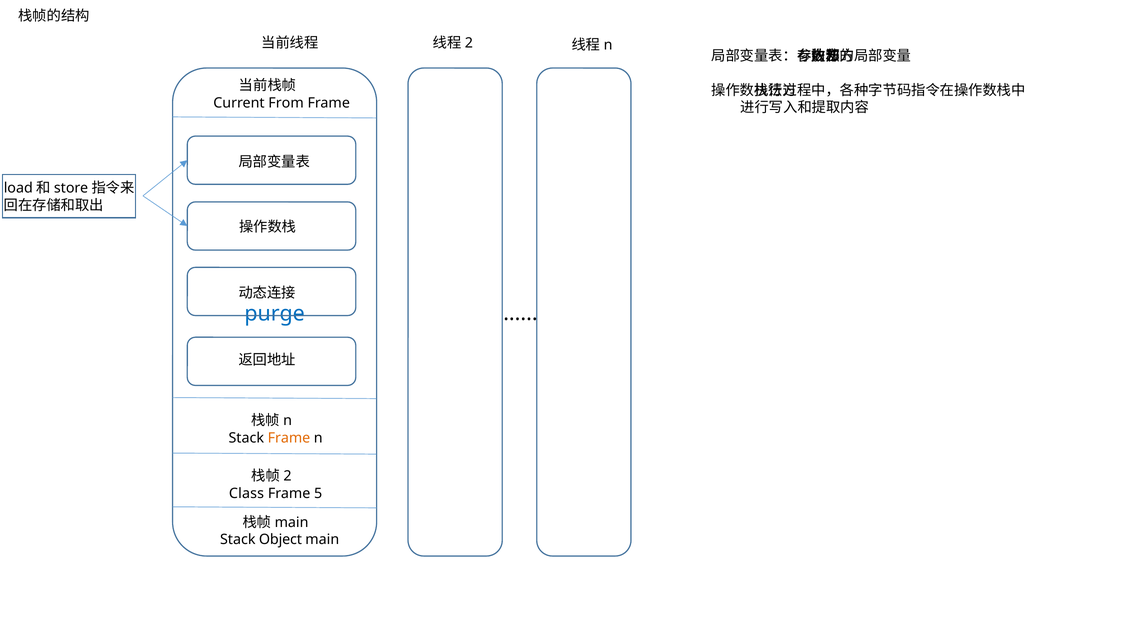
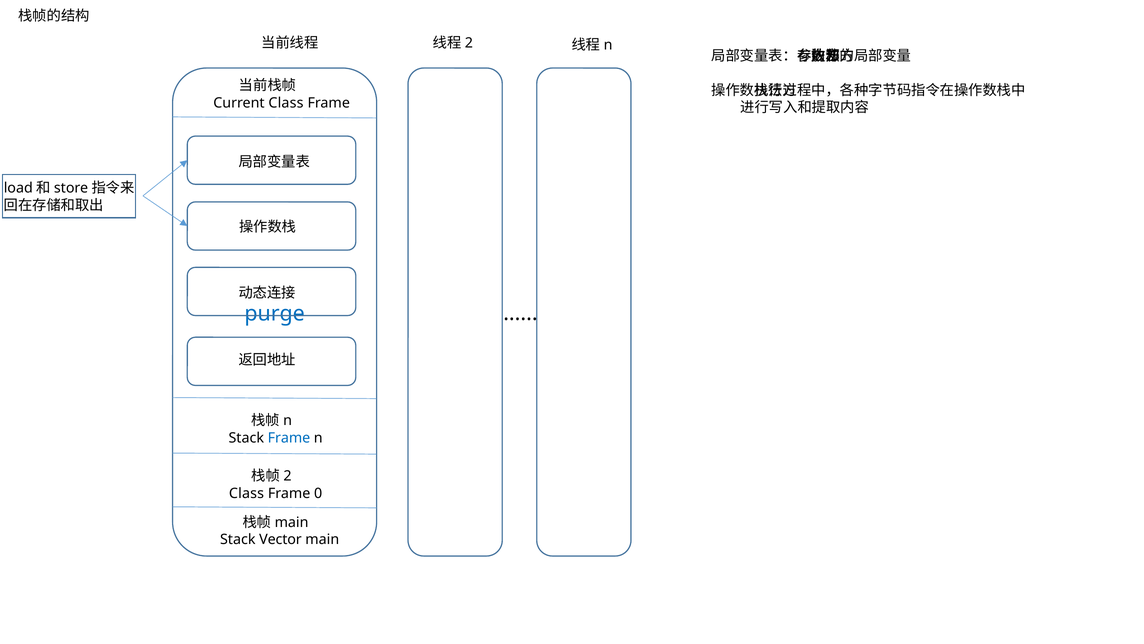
Current From: From -> Class (286, 103)
Frame colour: orange -> blue (289, 437)
5: 5 -> 0 (318, 493)
Object: Object -> Vector (280, 539)
